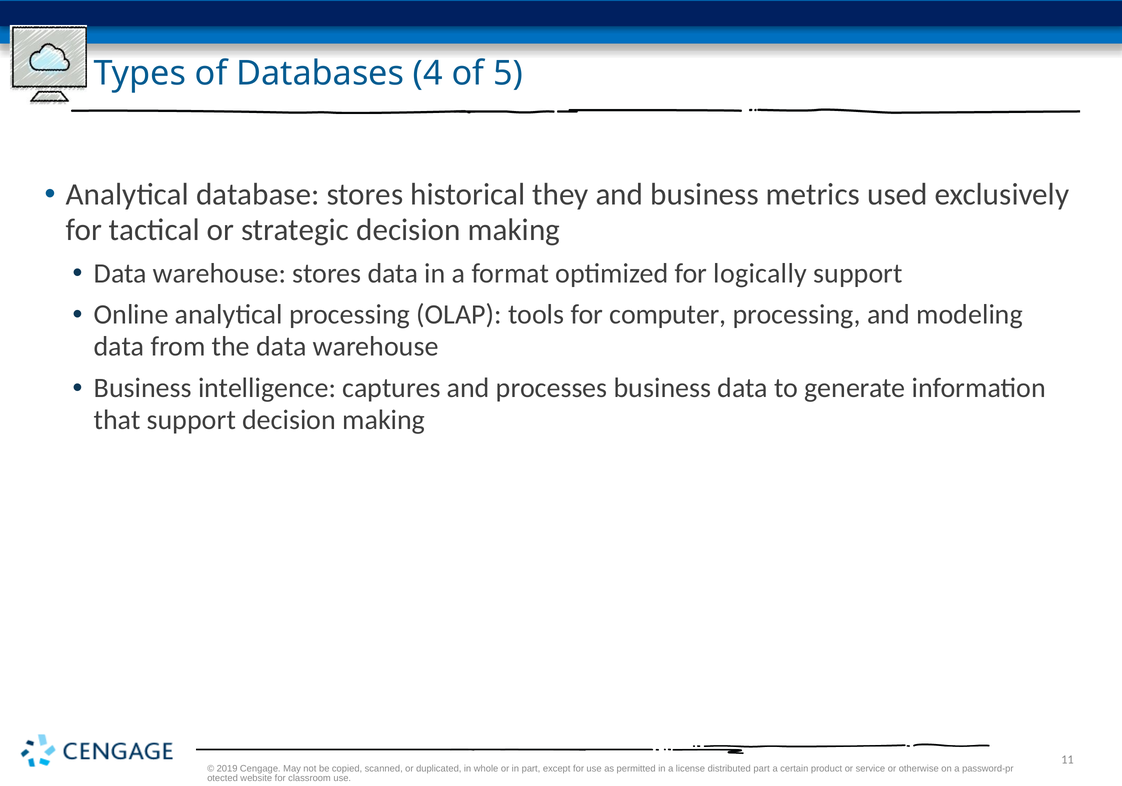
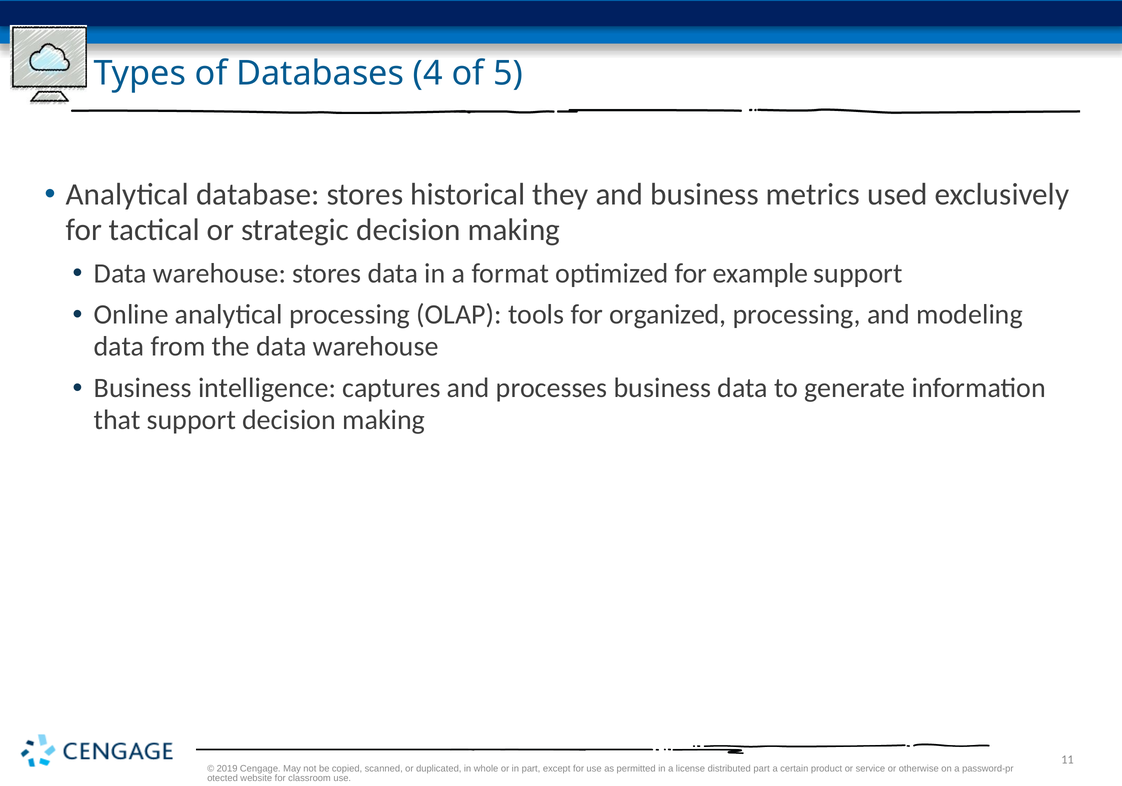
logically: logically -> example (760, 273)
computer: computer -> organized (668, 314)
